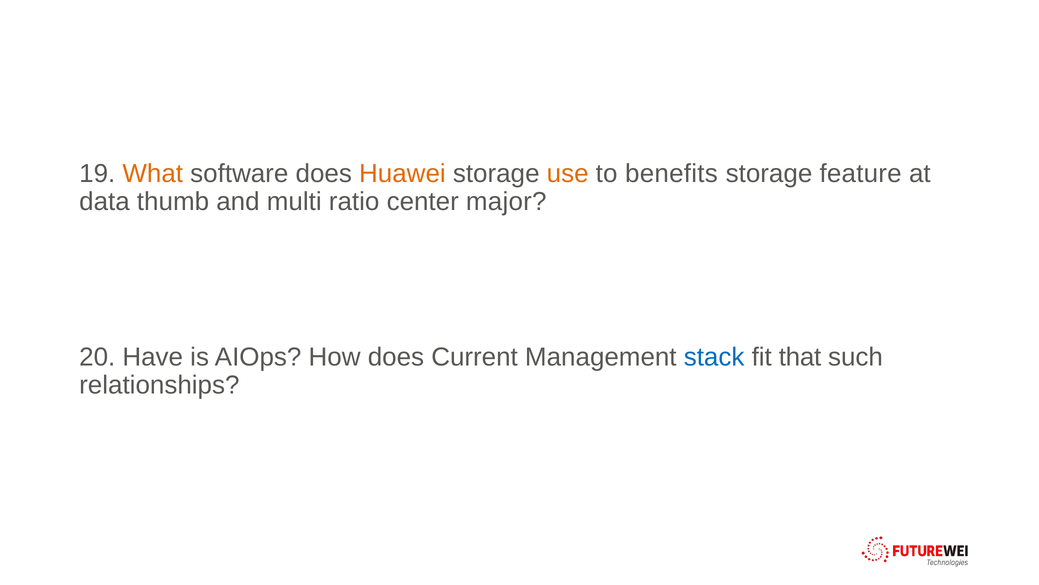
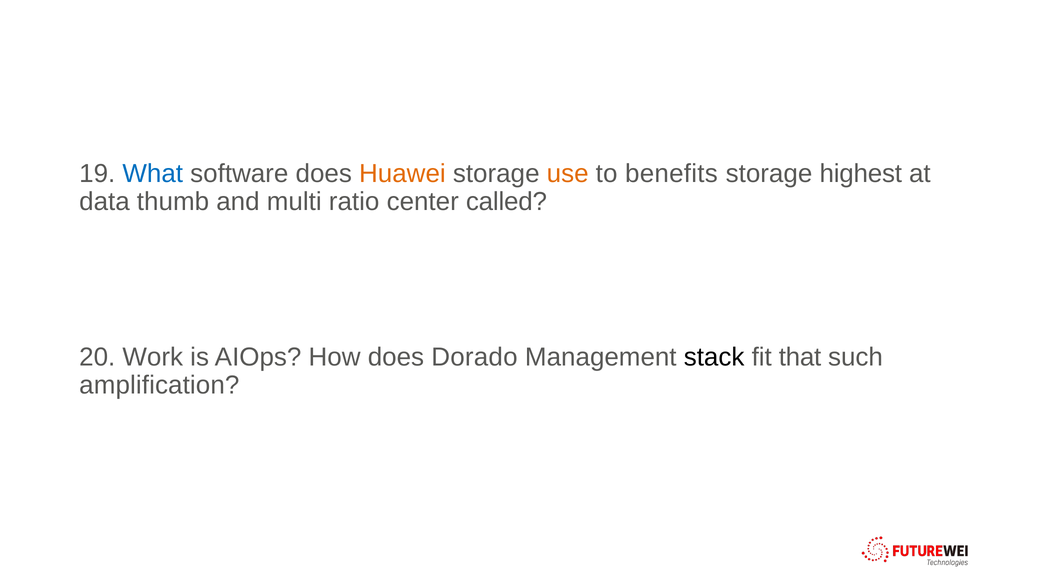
What colour: orange -> blue (153, 173)
feature: feature -> highest (861, 173)
major: major -> called (506, 201)
Have: Have -> Work (153, 357)
Current: Current -> Dorado (474, 357)
stack colour: blue -> black (714, 357)
relationships: relationships -> amplification (159, 385)
